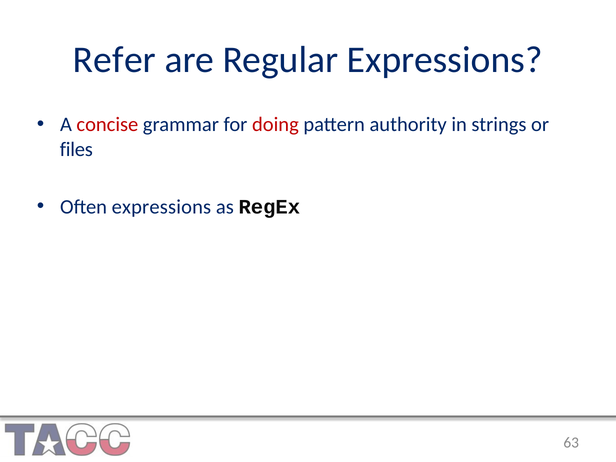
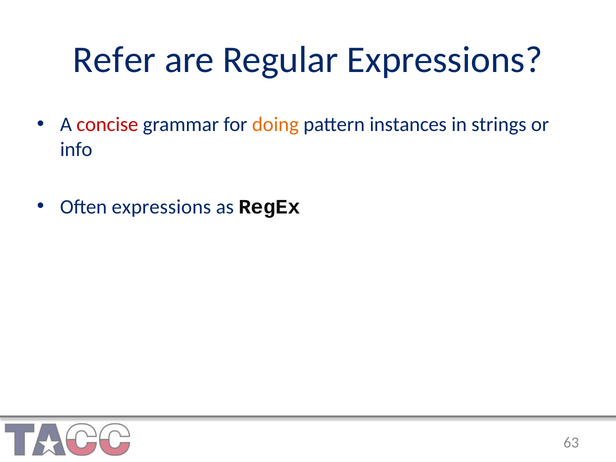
doing colour: red -> orange (275, 125)
authority: authority -> instances (408, 125)
files: files -> info (76, 149)
